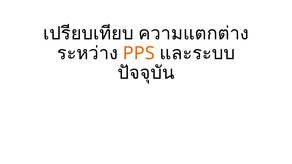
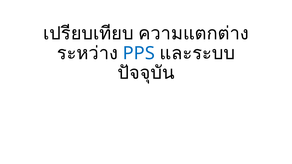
PPS colour: orange -> blue (139, 53)
